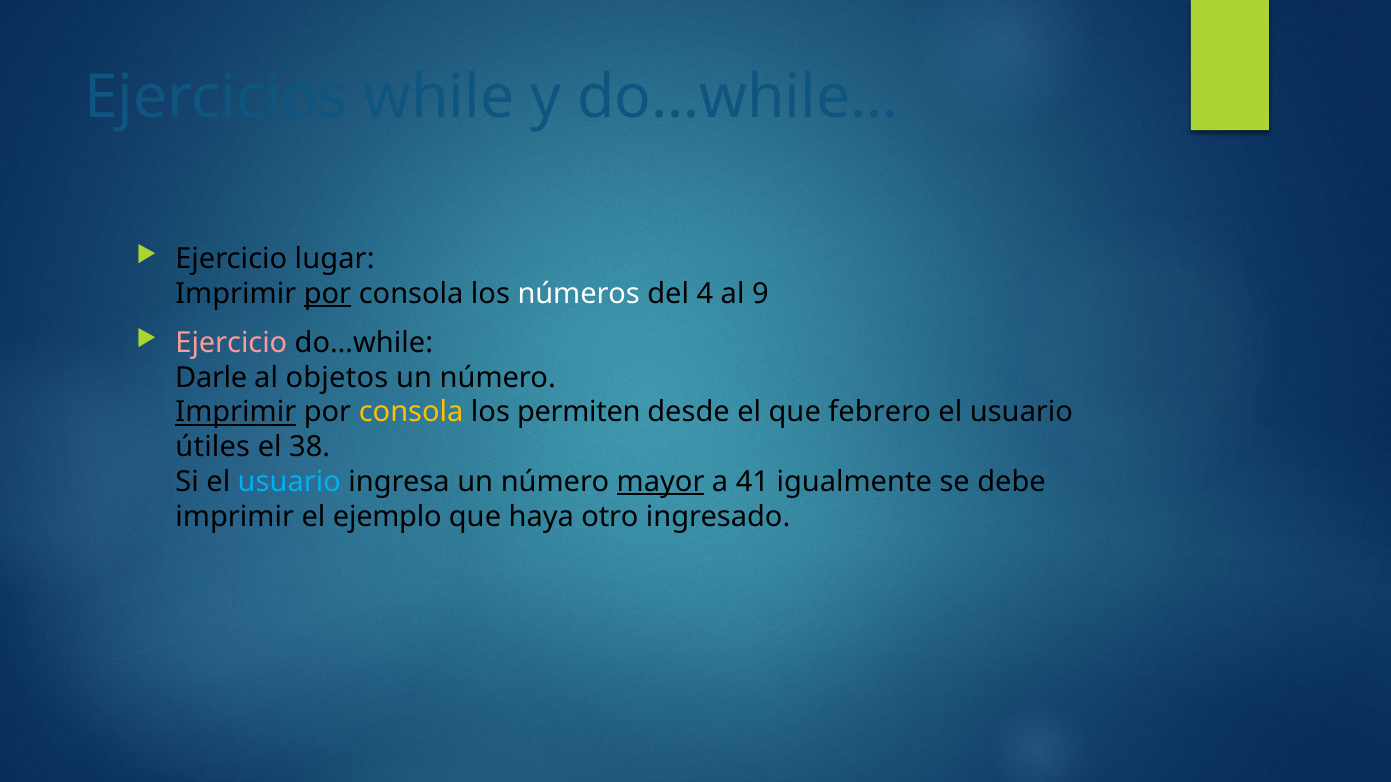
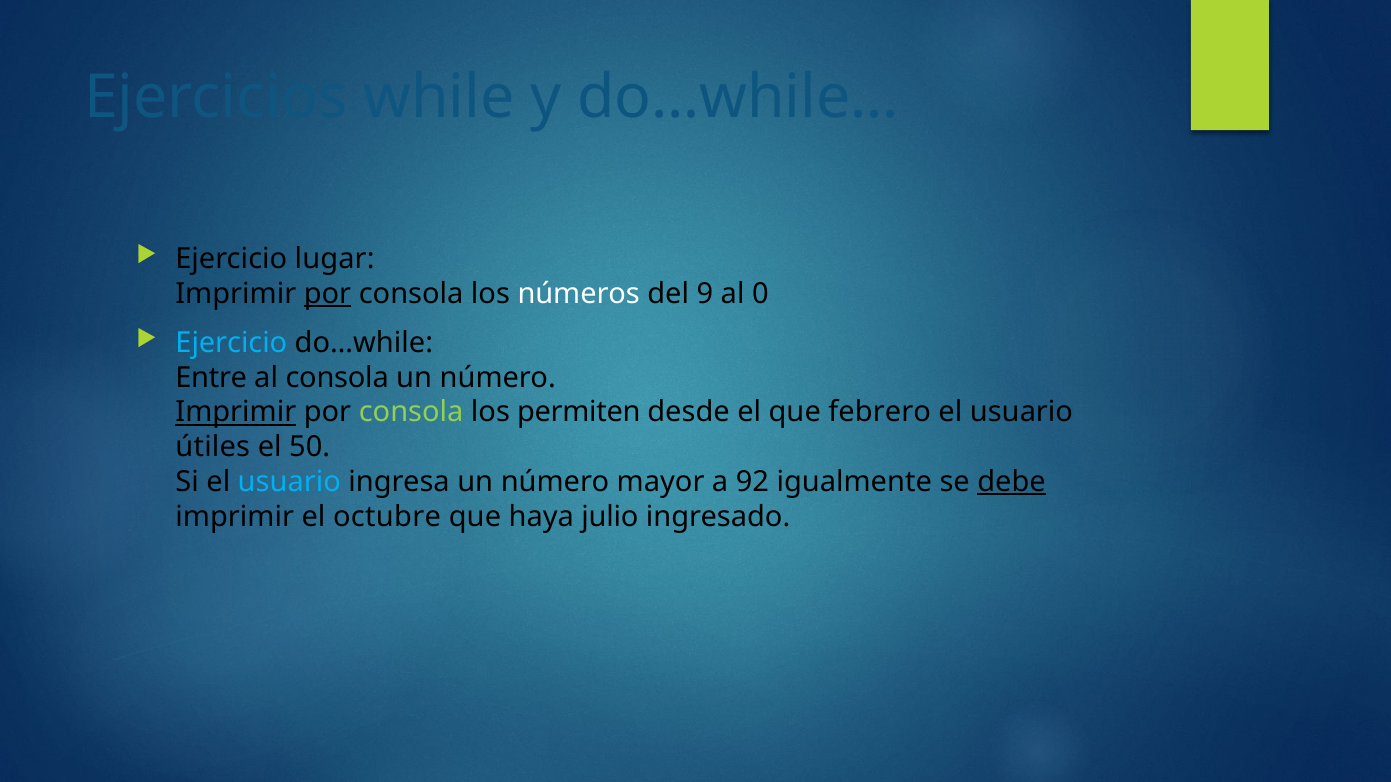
4: 4 -> 9 (705, 294)
9: 9 -> 0 (760, 294)
Ejercicio colour: pink -> light blue (231, 343)
Darle: Darle -> Entre (211, 378)
al objetos: objetos -> consola (337, 378)
consola colour: yellow -> light green (411, 413)
38: 38 -> 50 (310, 447)
mayor underline: present -> none (661, 482)
41: 41 -> 92 (752, 482)
debe underline: none -> present (1012, 482)
ejemplo: ejemplo -> octubre (387, 517)
otro: otro -> julio (610, 517)
